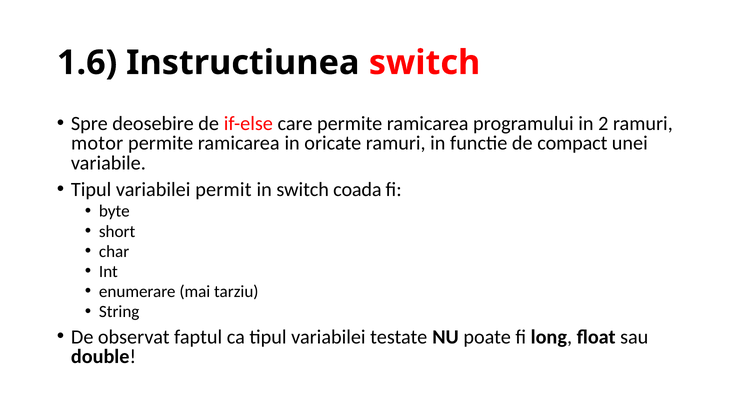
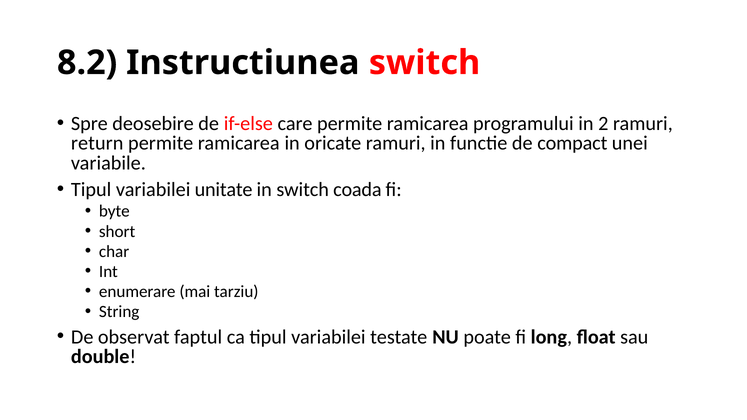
1.6: 1.6 -> 8.2 (87, 63)
motor: motor -> return (97, 143)
permit: permit -> unitate (224, 190)
